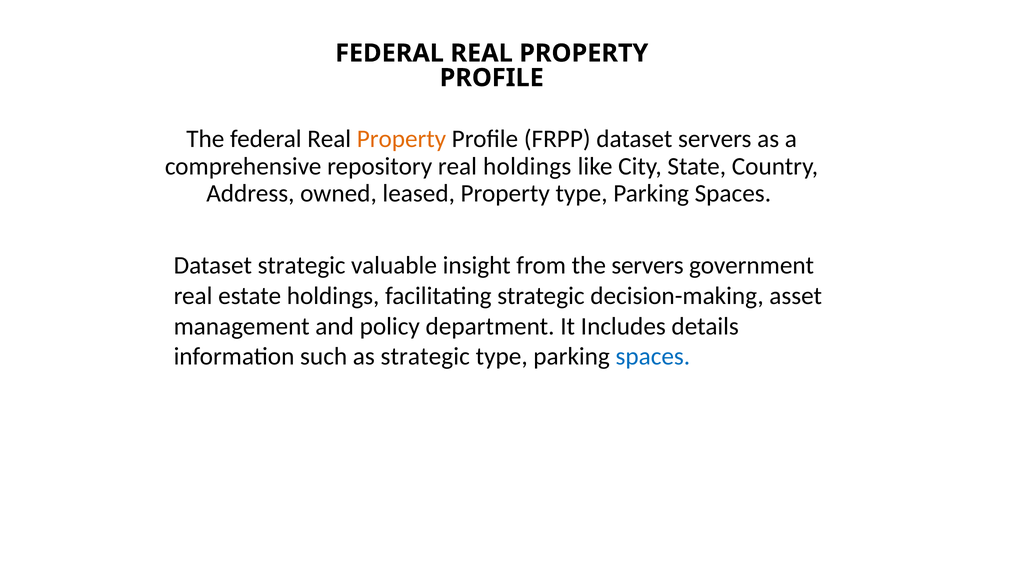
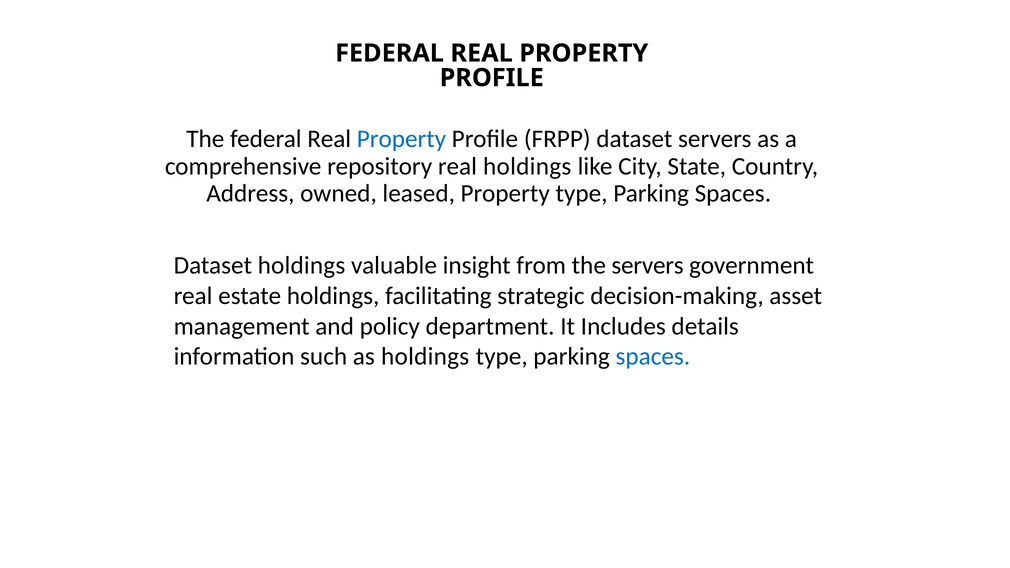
Property colour: orange -> blue (401, 139)
Dataset strategic: strategic -> holdings (301, 266)
as strategic: strategic -> holdings (425, 357)
